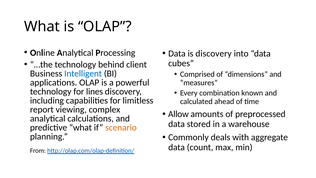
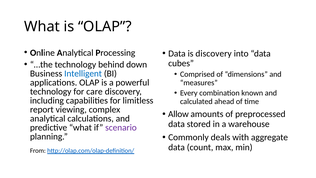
client: client -> down (137, 65)
lines: lines -> care (94, 91)
scenario colour: orange -> purple (121, 127)
